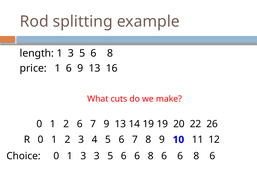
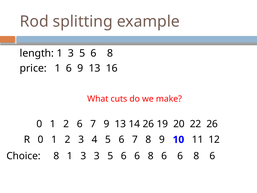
14 19: 19 -> 26 (148, 124)
Choice 0: 0 -> 8 (56, 156)
